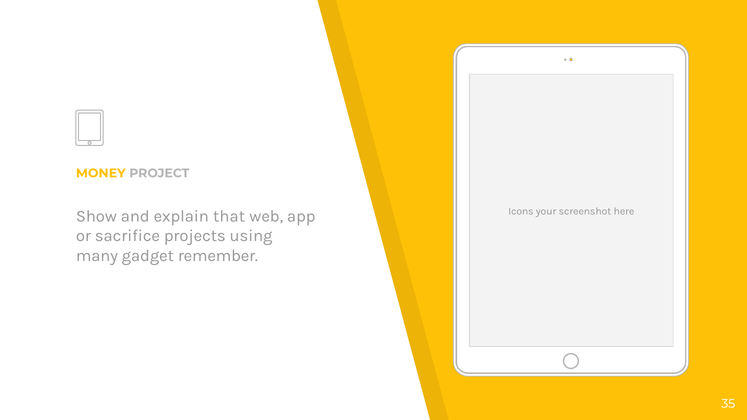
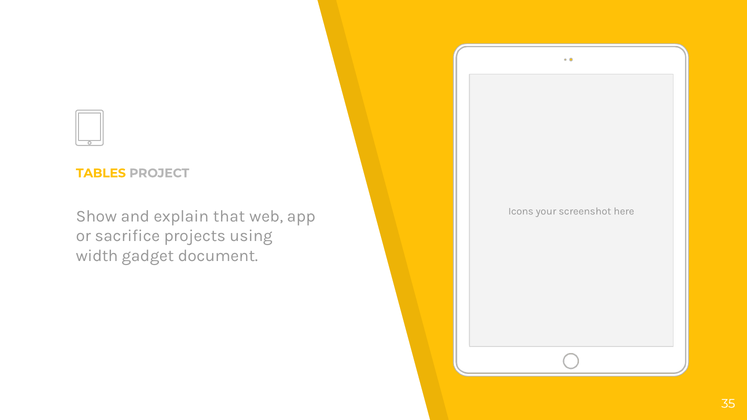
MONEY: MONEY -> TABLES (101, 173)
many: many -> width (97, 256)
remember: remember -> document (218, 256)
